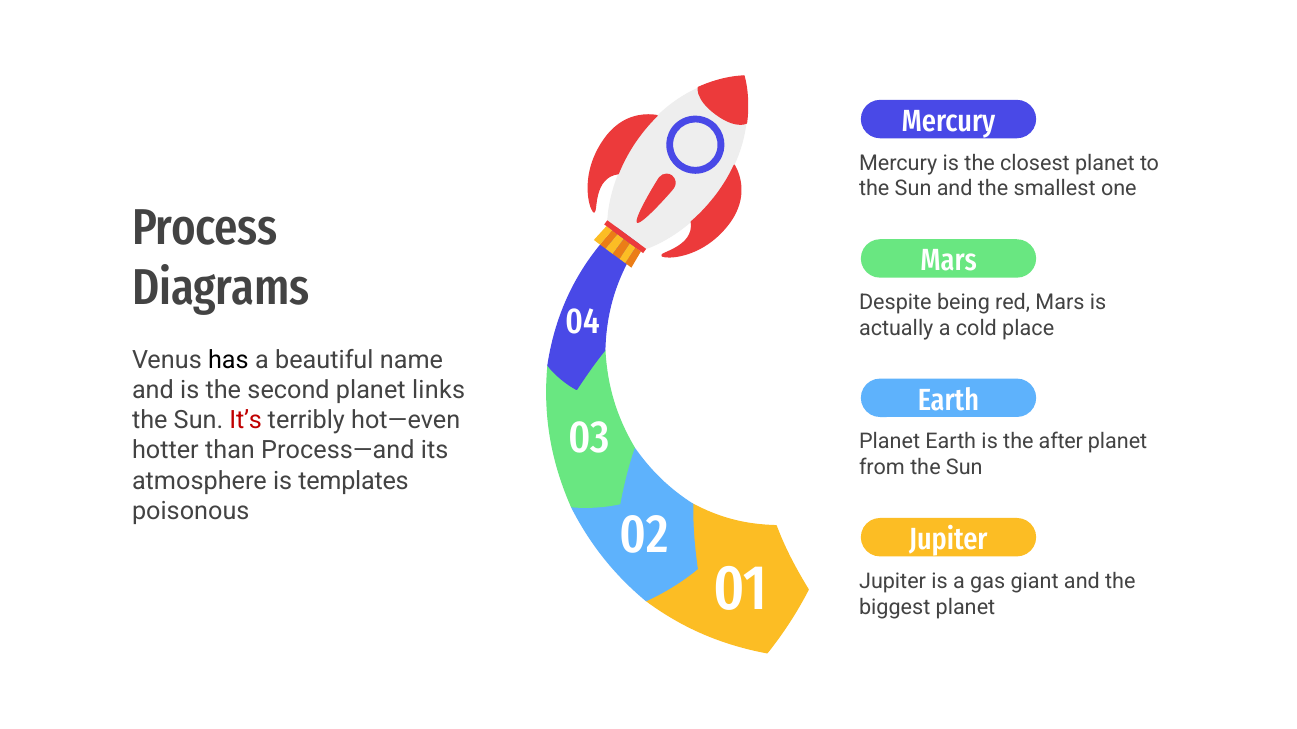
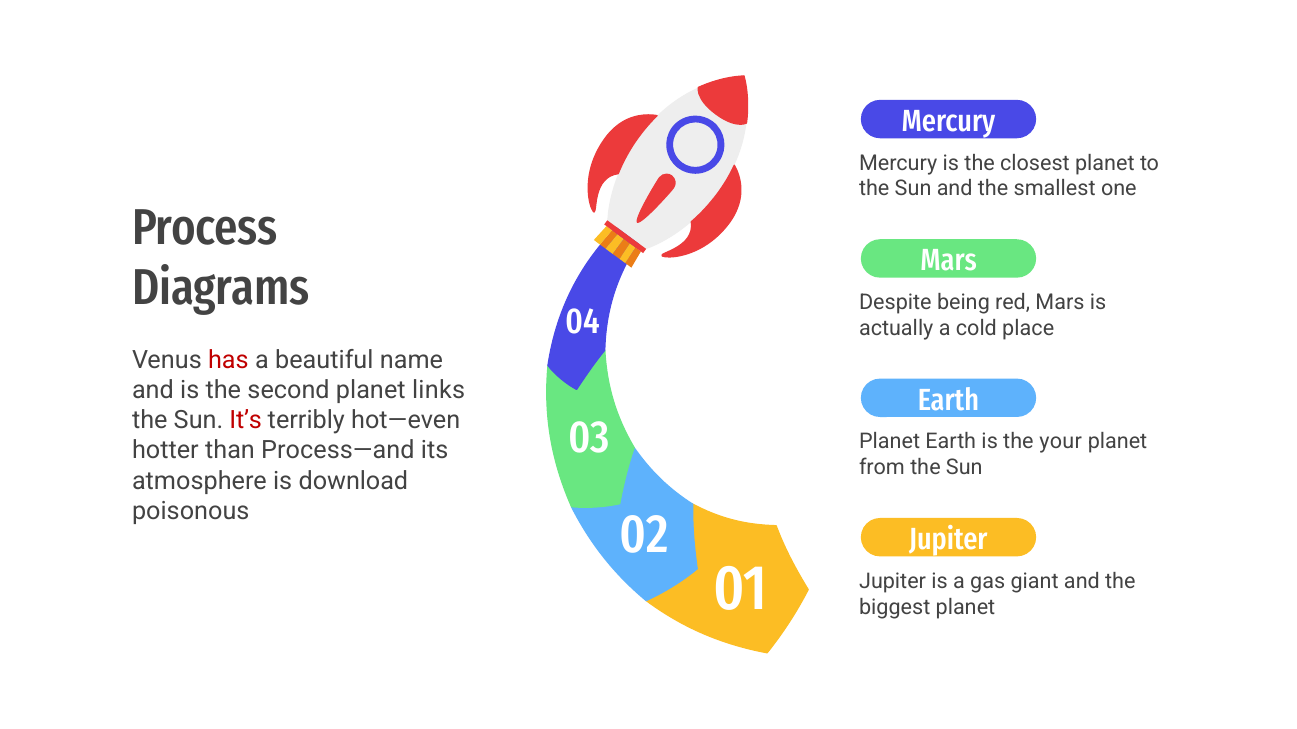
has colour: black -> red (228, 360)
after: after -> your (1061, 442)
templates: templates -> download (353, 481)
